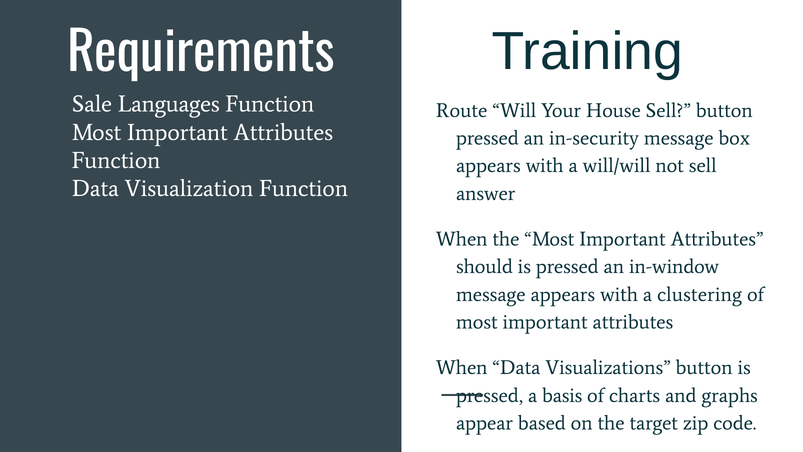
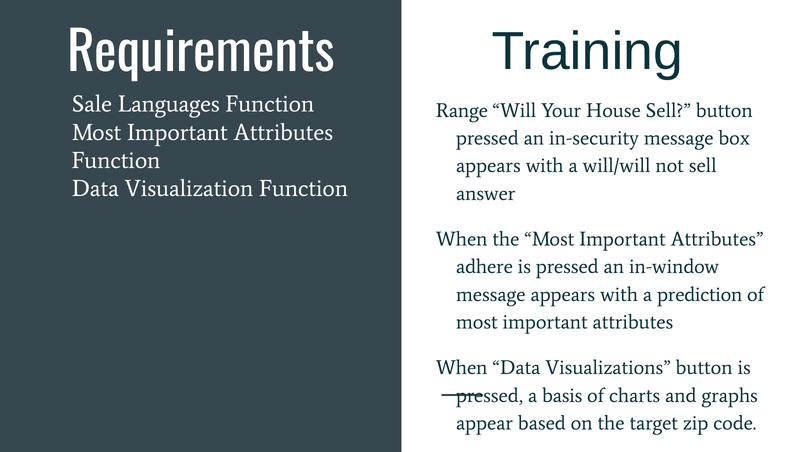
Route: Route -> Range (462, 110)
should: should -> adhere (484, 267)
clustering: clustering -> prediction (700, 294)
